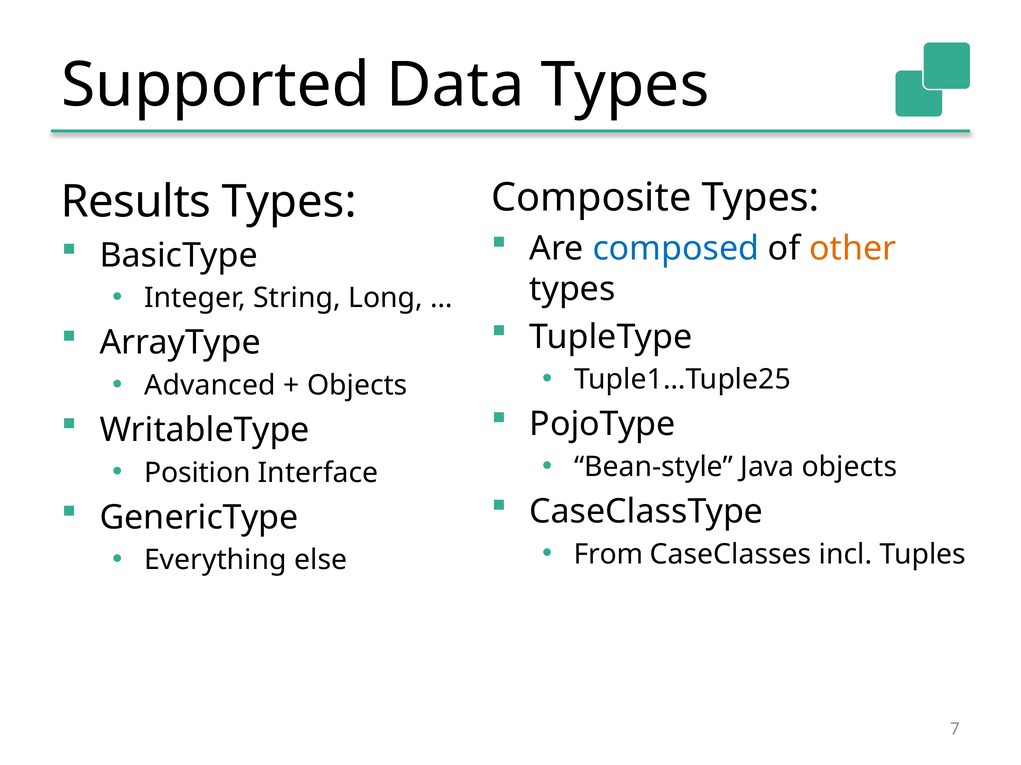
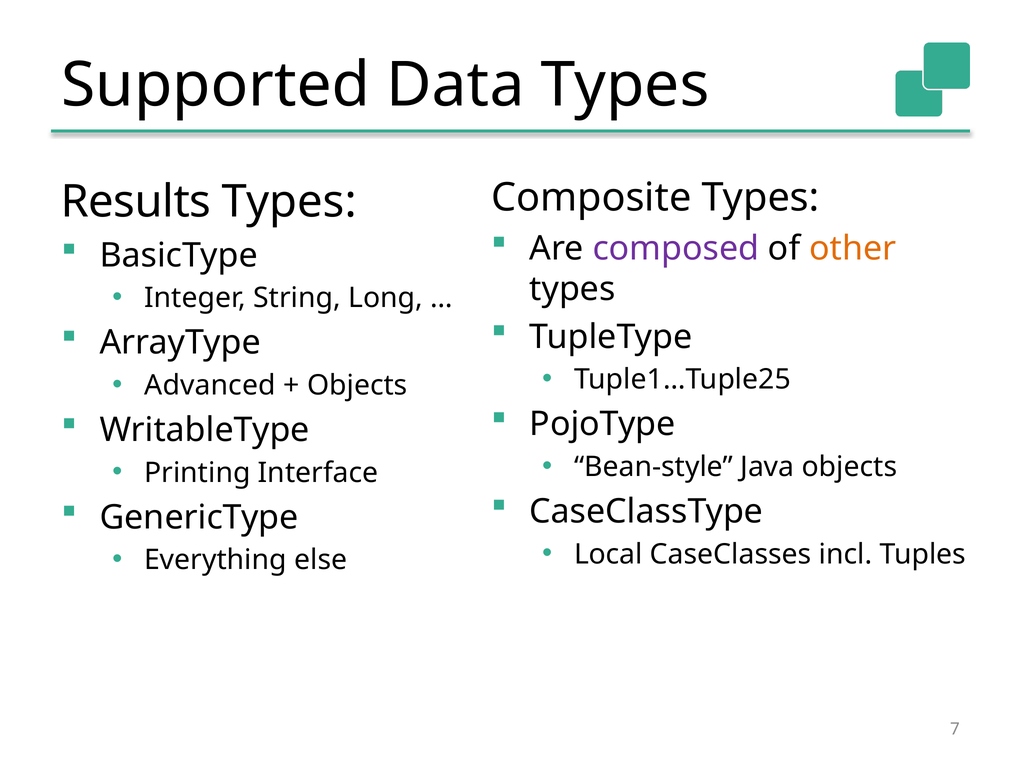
composed colour: blue -> purple (676, 249)
Position: Position -> Printing (197, 473)
From: From -> Local (608, 555)
